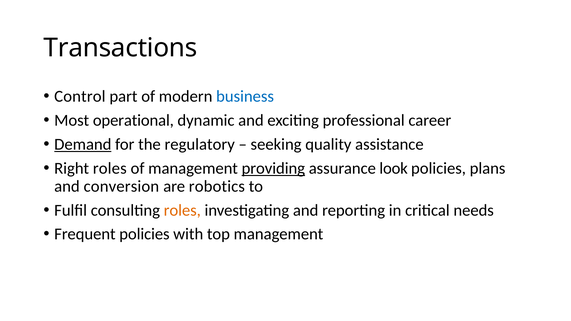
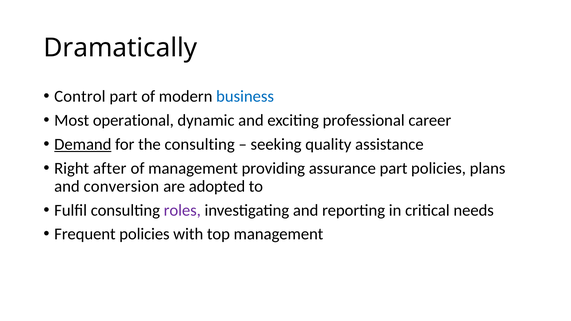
Transactions: Transactions -> Dramatically (120, 48)
the regulatory: regulatory -> consulting (200, 144)
Right roles: roles -> after (110, 168)
providing underline: present -> none (273, 168)
assurance look: look -> part (394, 168)
robotics: robotics -> adopted (217, 186)
roles colour: orange -> purple (182, 210)
